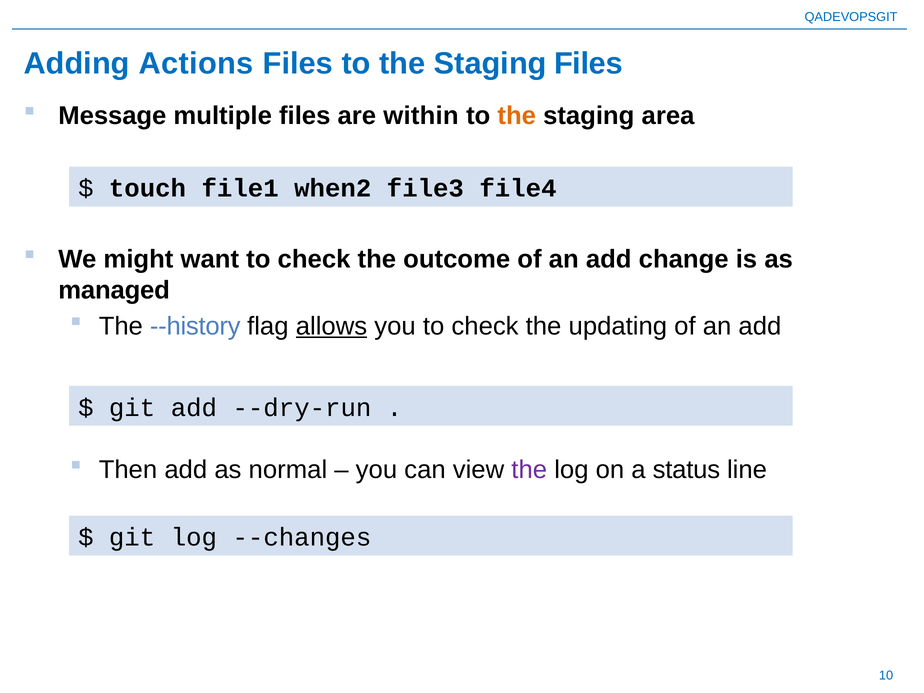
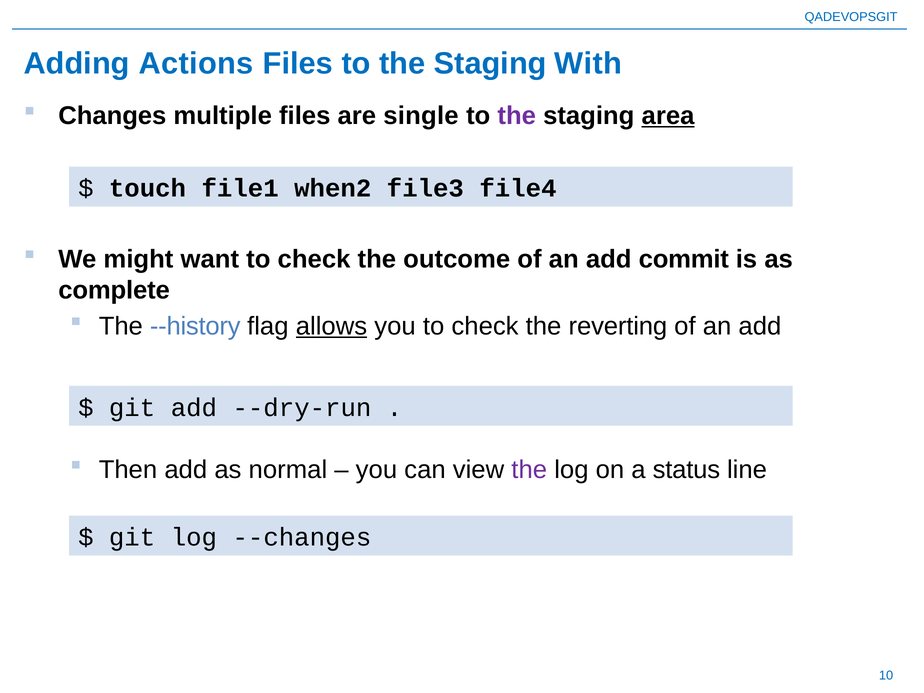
Staging Files: Files -> With (588, 63)
Message: Message -> Changes (112, 116)
within: within -> single (421, 116)
the colour: orange -> purple (517, 116)
area underline: none -> present (668, 116)
change: change -> commit (684, 259)
managed: managed -> complete (114, 290)
updating: updating -> reverting (618, 326)
